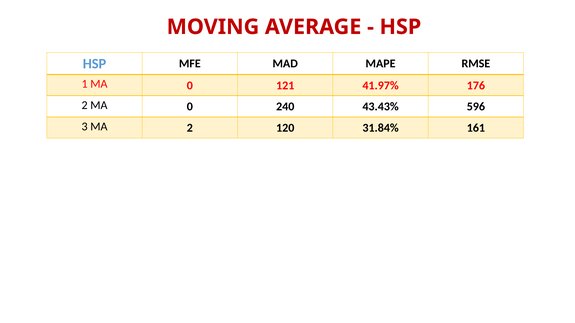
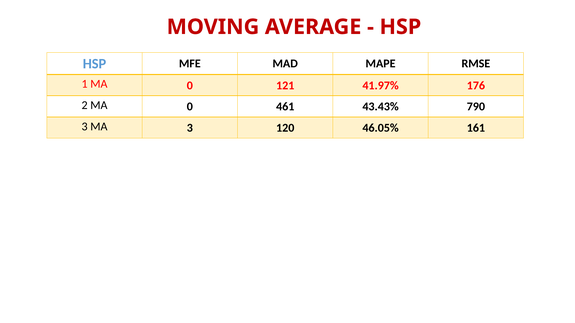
240: 240 -> 461 (285, 107)
596: 596 -> 790 (476, 107)
MA 2: 2 -> 3 (190, 128)
31.84%: 31.84% -> 46.05% (381, 128)
